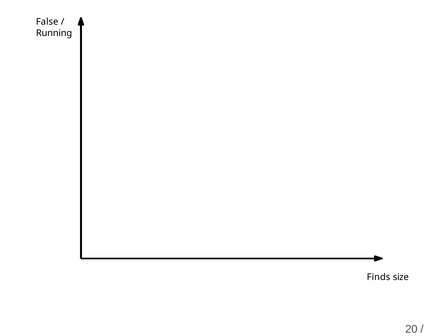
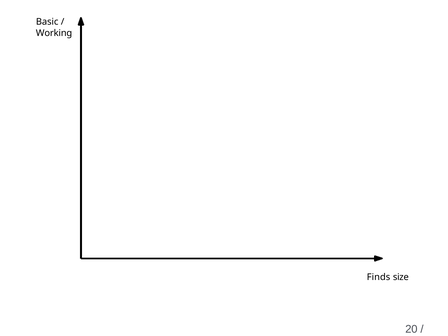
False: False -> Basic (47, 22)
Running: Running -> Working (54, 33)
